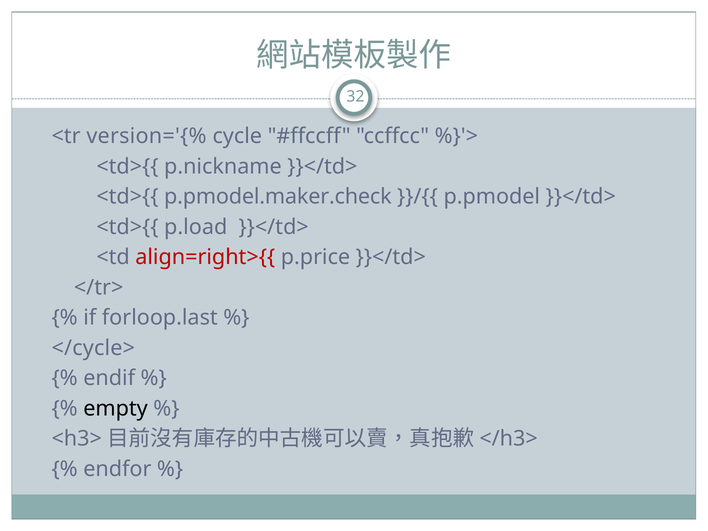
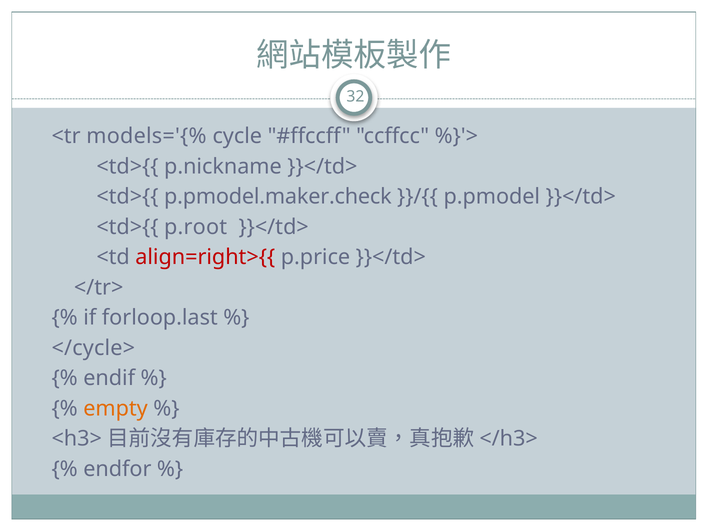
version='{%: version='{% -> models='{% (146, 136)
p.load: p.load -> p.root (196, 227)
empty colour: black -> orange (116, 408)
